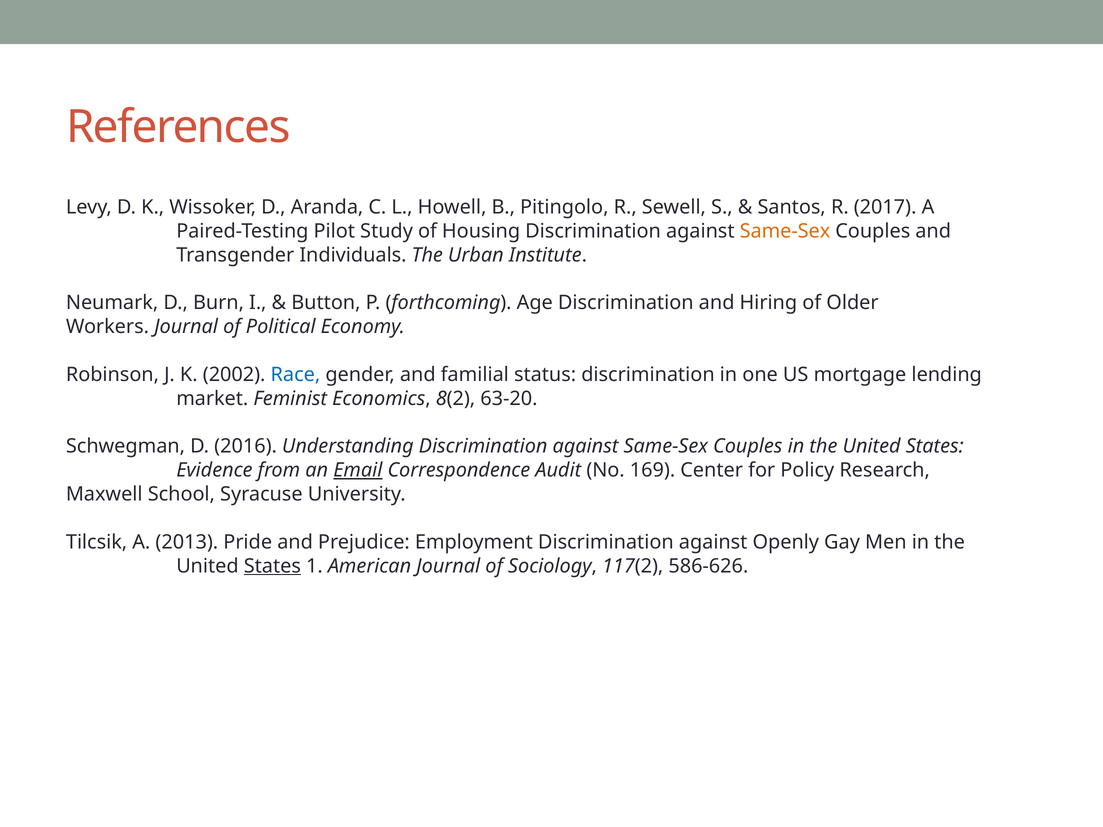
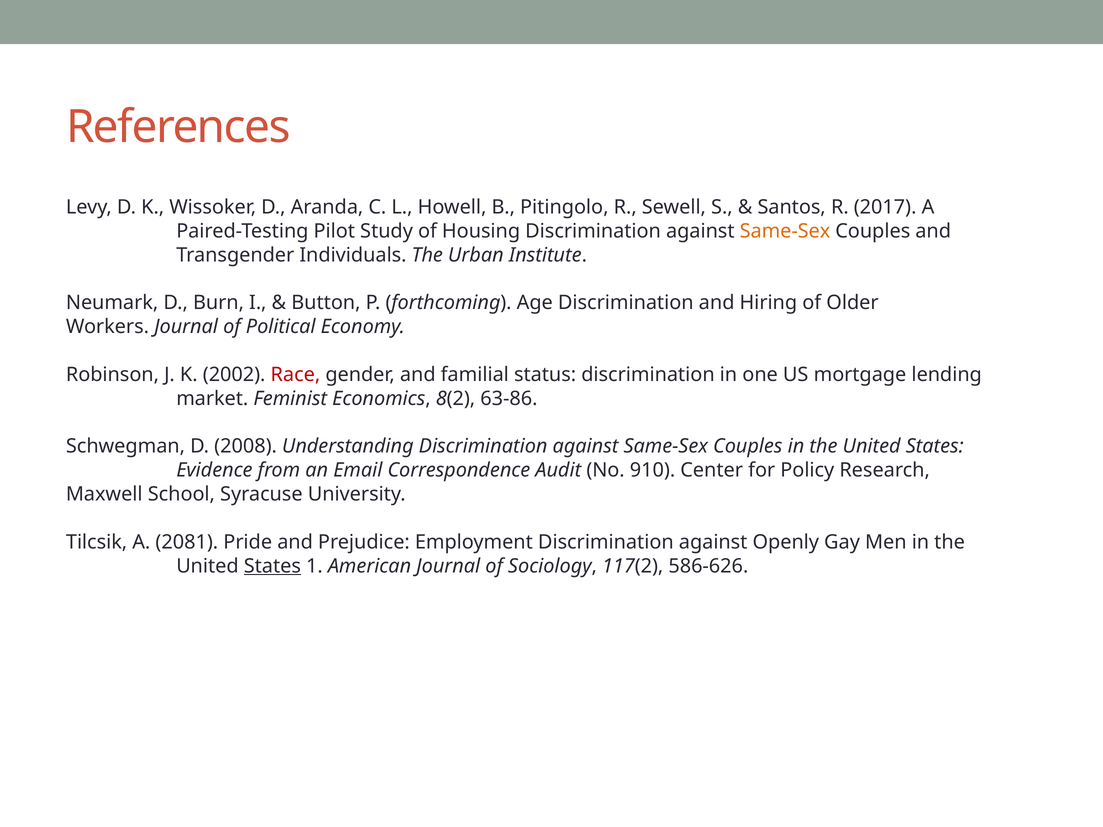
Race colour: blue -> red (295, 375)
63-20: 63-20 -> 63-86 (509, 399)
2016: 2016 -> 2008 (246, 446)
Email underline: present -> none (358, 470)
169: 169 -> 910 (653, 470)
2013: 2013 -> 2081 (187, 542)
